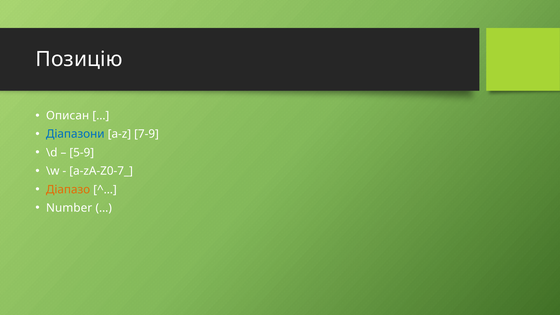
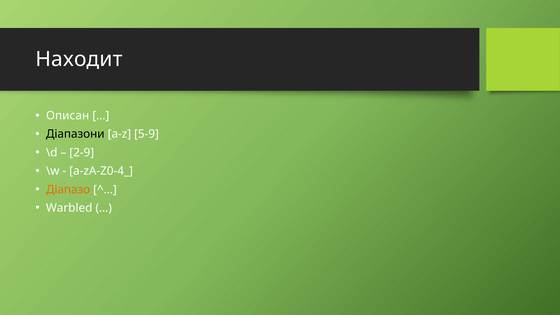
Позицію: Позицію -> Находит (79, 59)
Діапазони colour: blue -> black (75, 134)
7-9: 7-9 -> 5-9 (147, 134)
5-9: 5-9 -> 2-9 (82, 153)
a-zA-Z0-7_: a-zA-Z0-7_ -> a-zA-Z0-4_ (101, 171)
Number: Number -> Warbled (69, 208)
